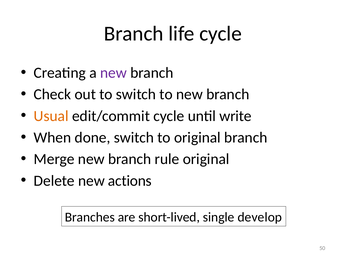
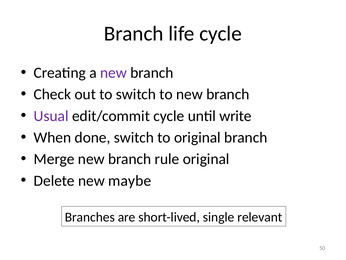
Usual colour: orange -> purple (51, 116)
actions: actions -> maybe (130, 180)
develop: develop -> relevant (260, 217)
